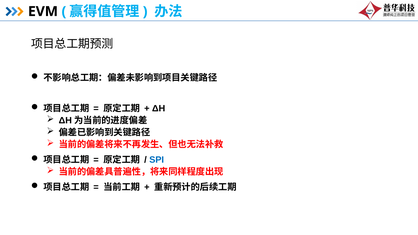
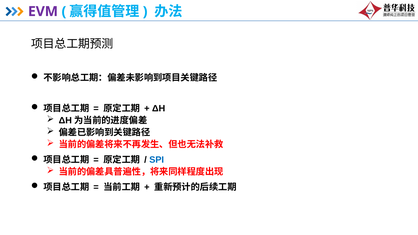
EVM colour: black -> purple (43, 11)
